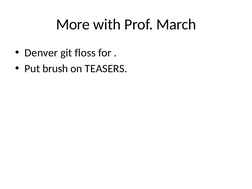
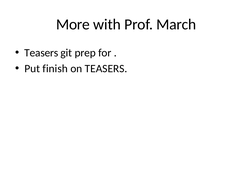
Denver: Denver -> Teasers (41, 53)
floss: floss -> prep (85, 53)
brush: brush -> finish (55, 69)
